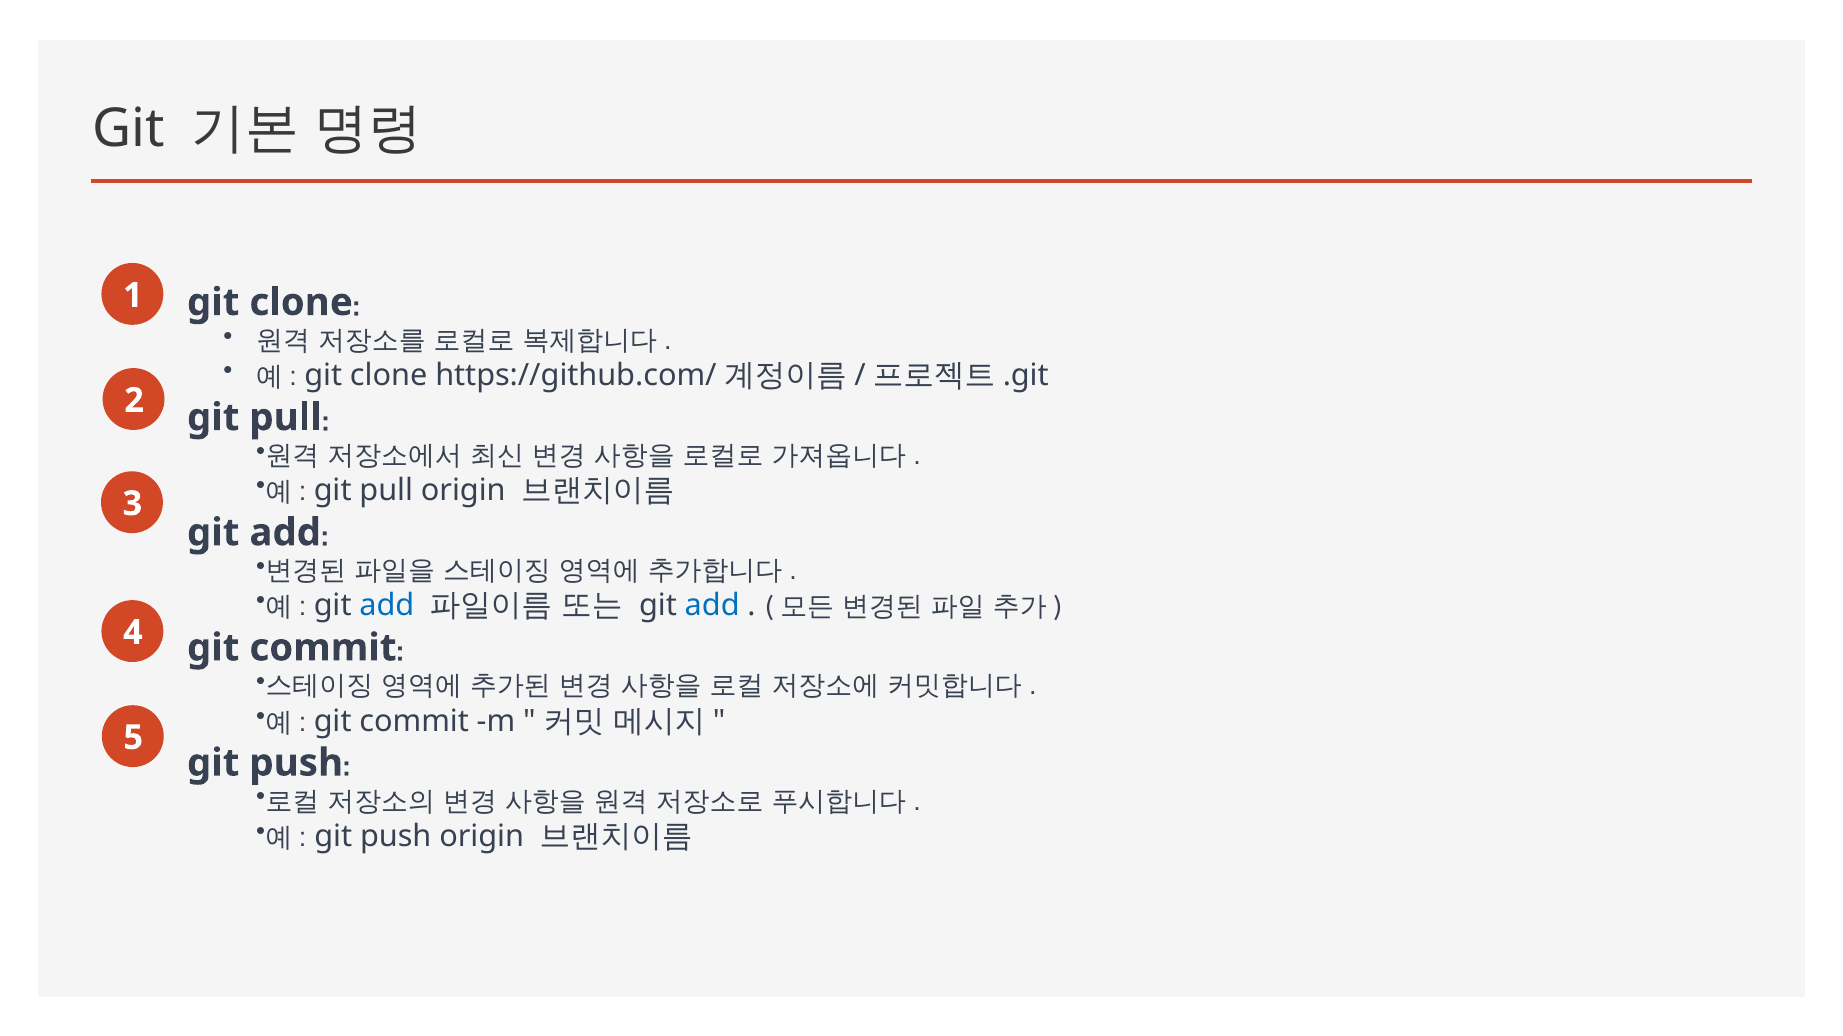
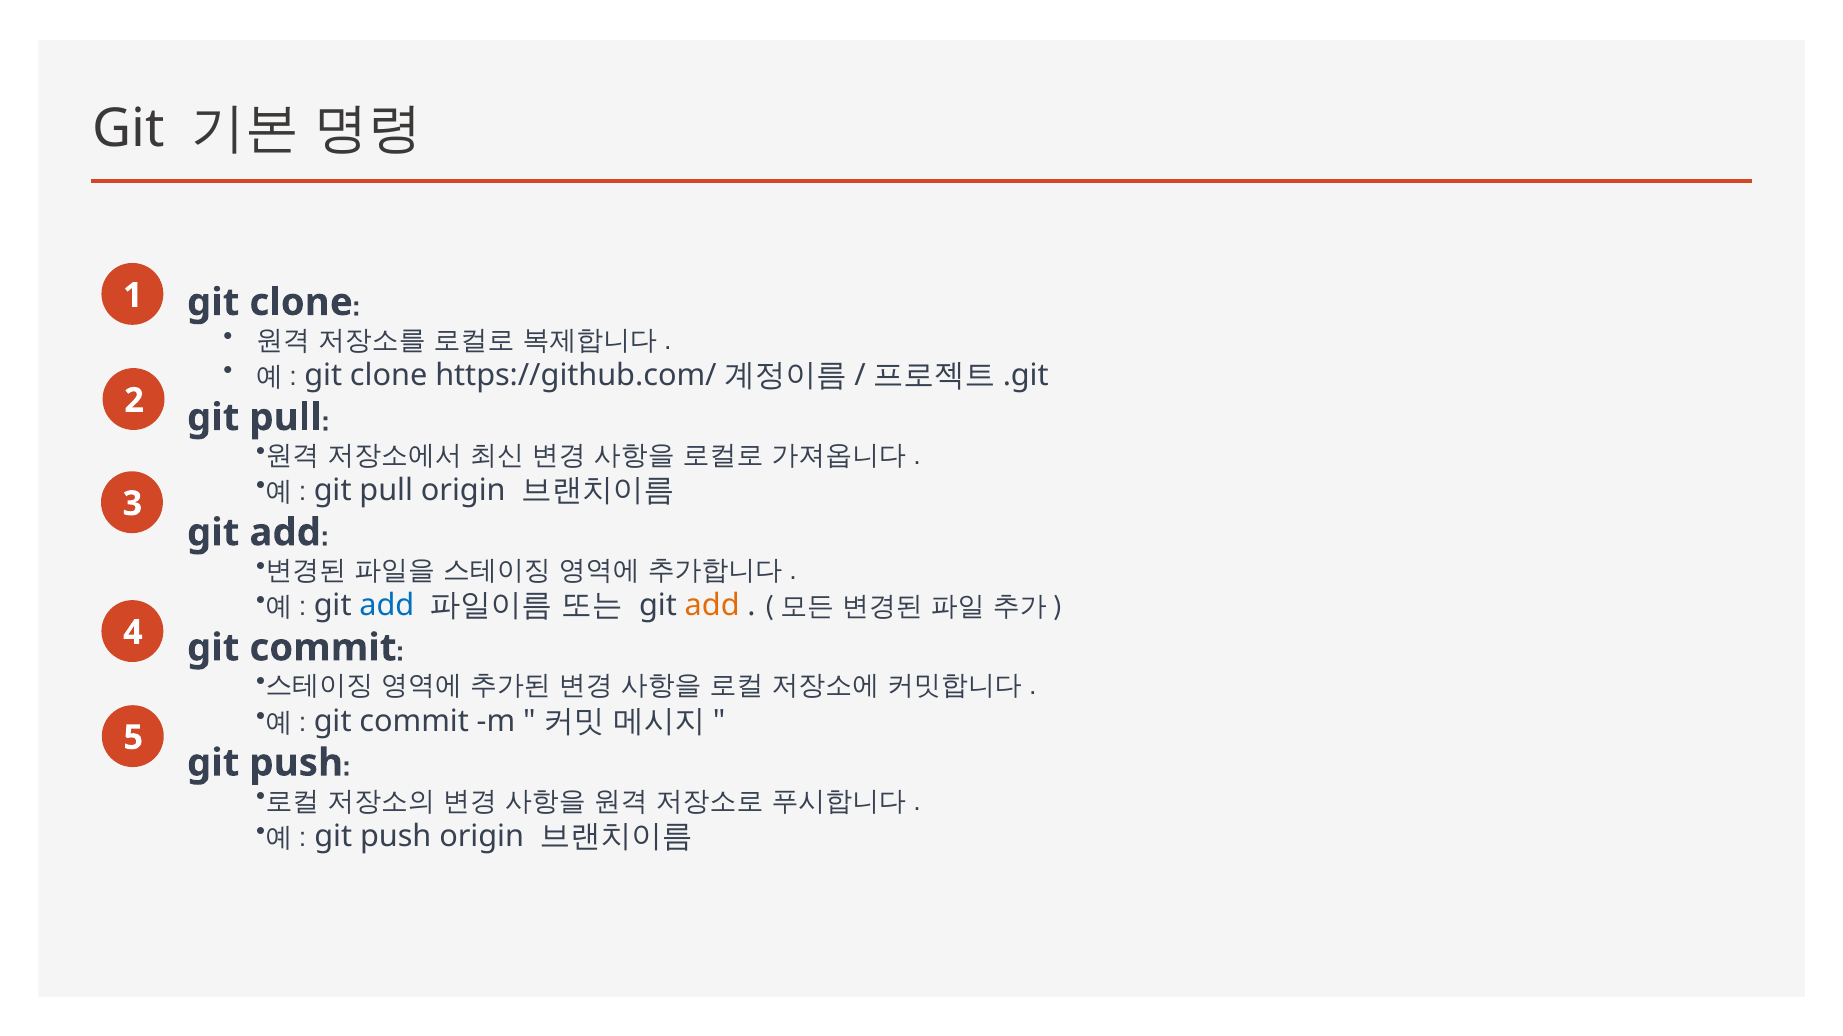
add colour: blue -> orange (712, 606)
